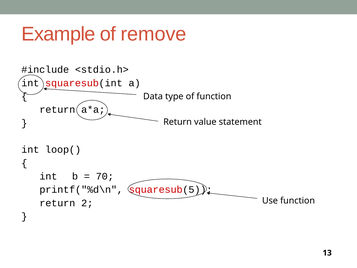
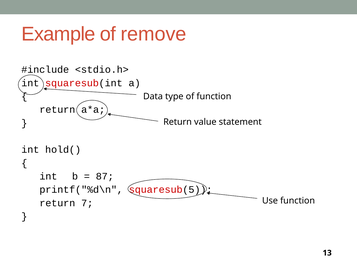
loop(: loop( -> hold( (63, 150)
70: 70 -> 87 (105, 176)
2: 2 -> 7 (87, 203)
